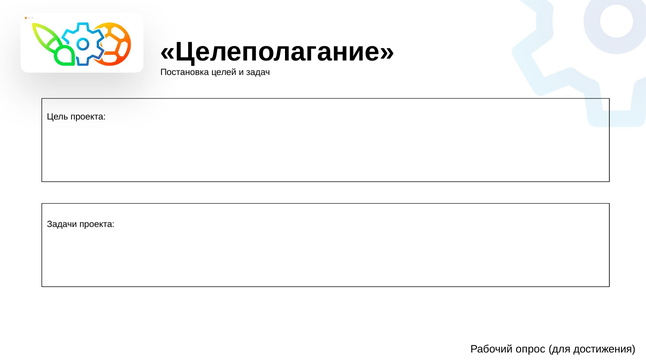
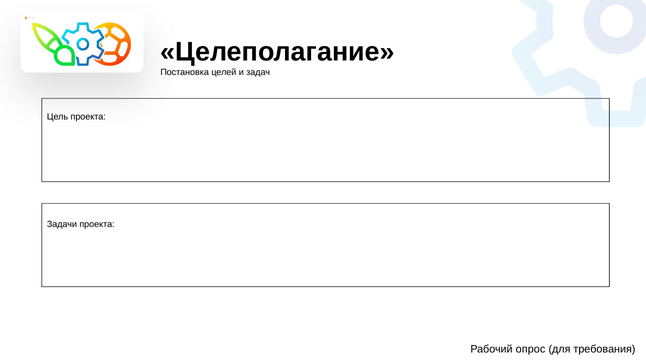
достижения: достижения -> требования (604, 349)
